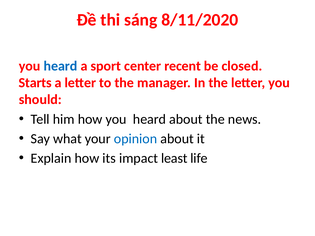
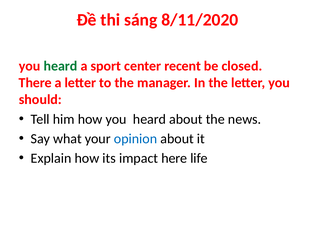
heard colour: blue -> green (60, 66)
Starts: Starts -> There (35, 83)
least: least -> here (174, 159)
